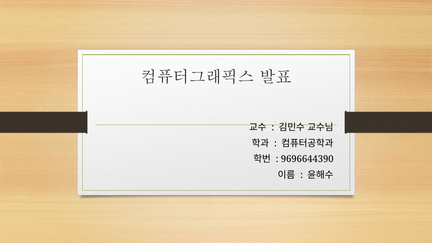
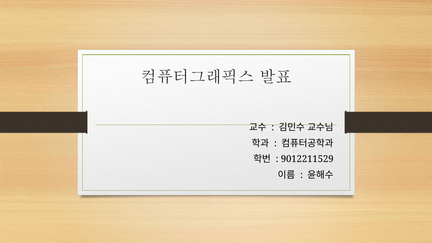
9696644390: 9696644390 -> 9012211529 (307, 159)
